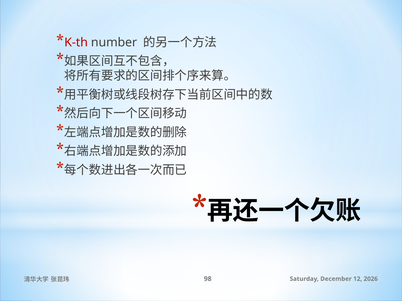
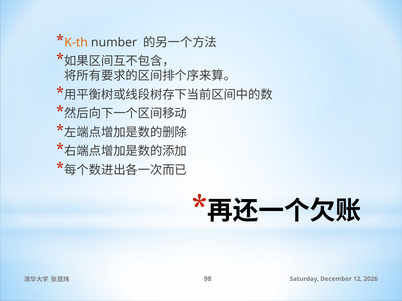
K-th colour: red -> orange (76, 42)
